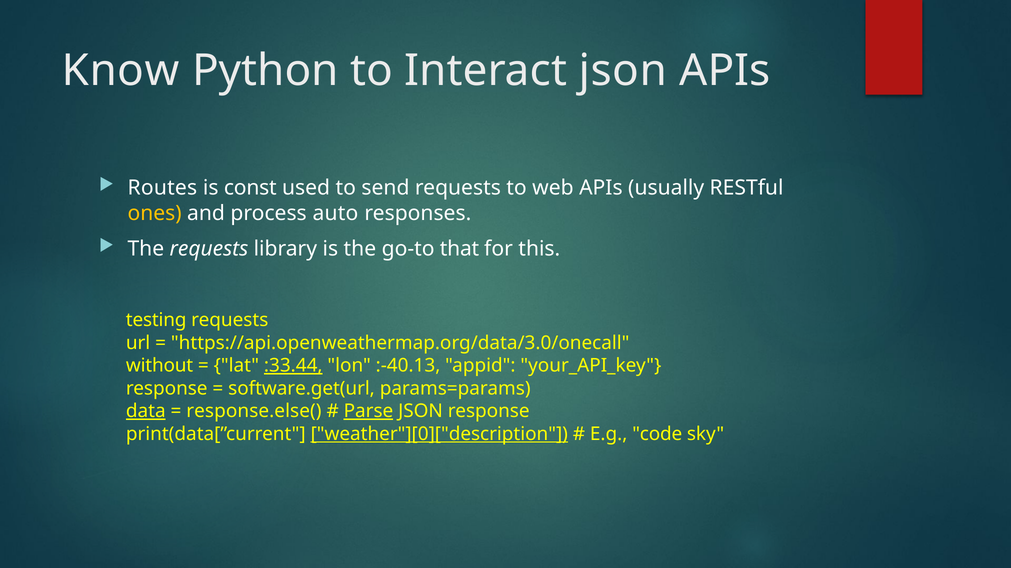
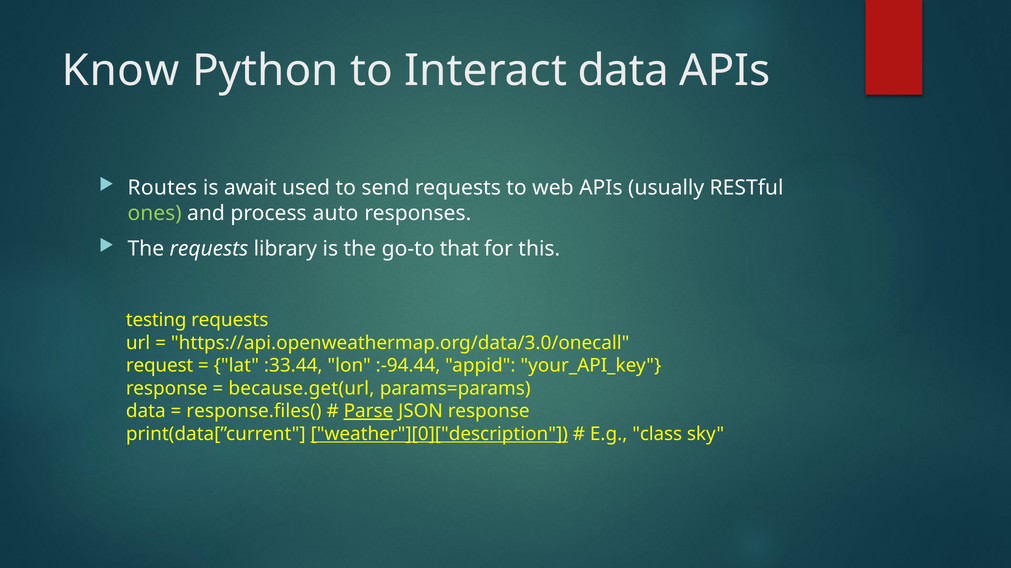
Interact json: json -> data (623, 71)
const: const -> await (250, 188)
ones colour: yellow -> light green (155, 213)
without: without -> request (160, 366)
:33.44 underline: present -> none (293, 366)
:-40.13: :-40.13 -> :-94.44 (408, 366)
software.get(url: software.get(url -> because.get(url (301, 389)
data underline: present -> none (146, 412)
response.else(: response.else( -> response.files( (254, 412)
code: code -> class (657, 434)
